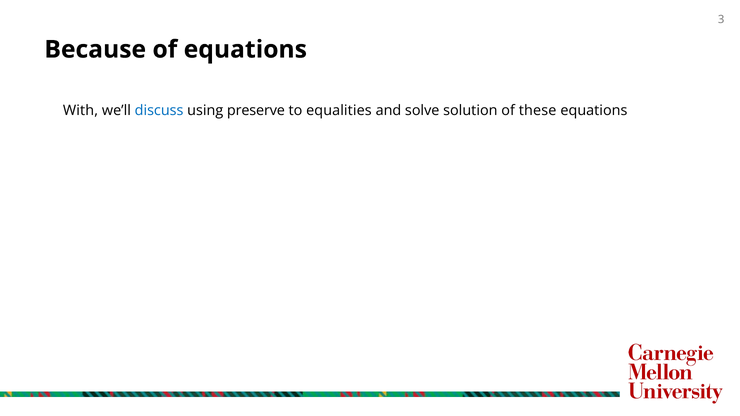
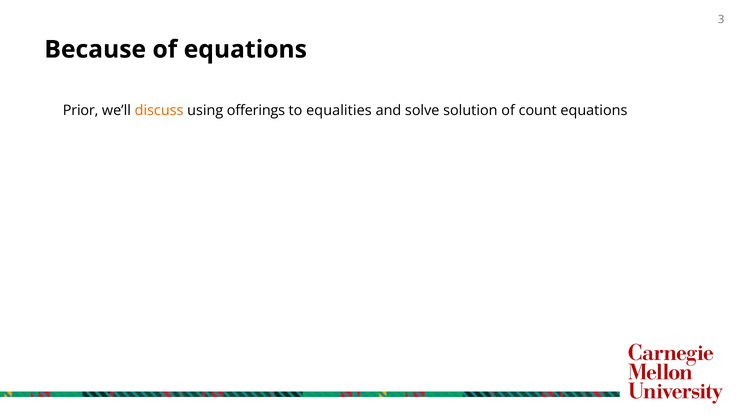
With: With -> Prior (81, 110)
discuss colour: blue -> orange (159, 110)
preserve: preserve -> offerings (256, 110)
these: these -> count (538, 110)
